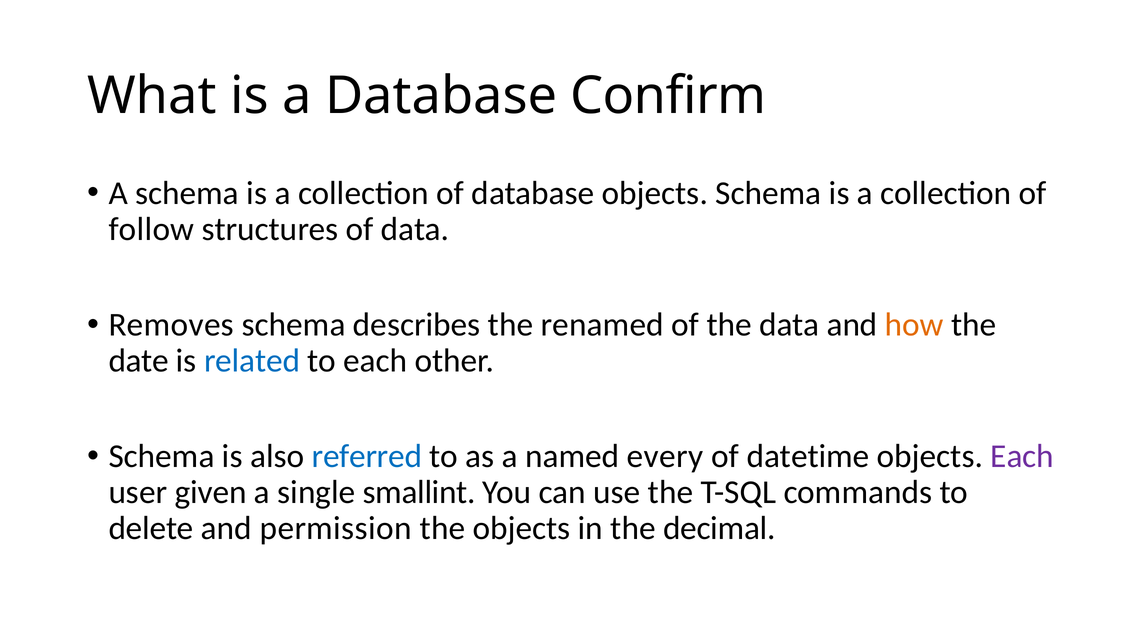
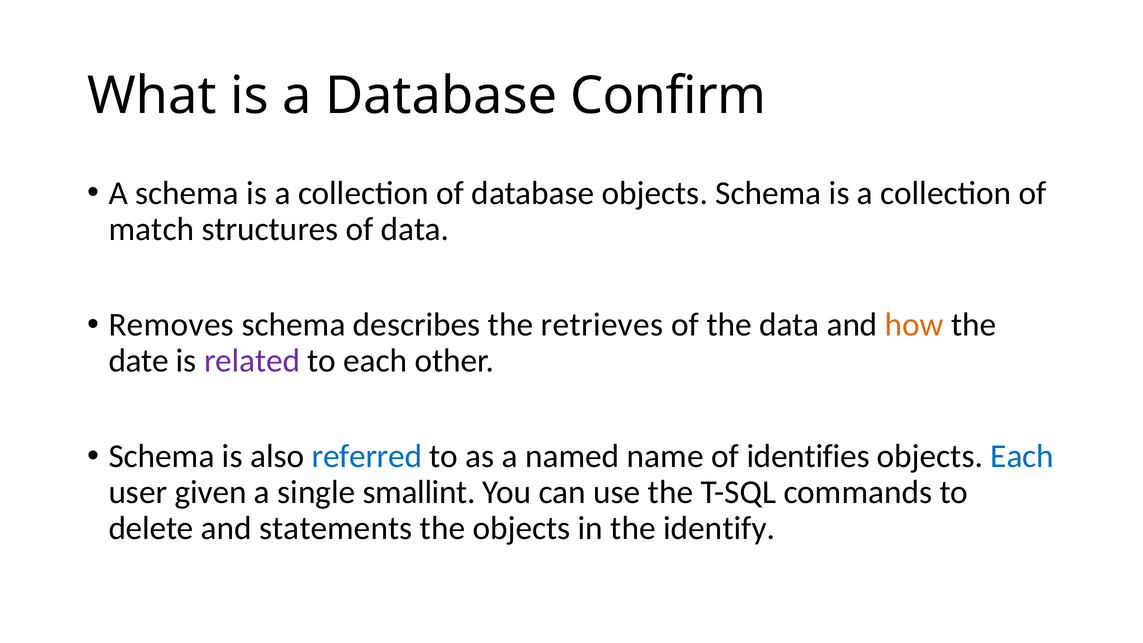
follow: follow -> match (151, 229)
renamed: renamed -> retrieves (602, 325)
related colour: blue -> purple (252, 361)
every: every -> name (665, 456)
datetime: datetime -> identifies (808, 456)
Each colour: purple -> blue (1022, 456)
permission: permission -> statements (336, 528)
decimal: decimal -> identify (719, 528)
